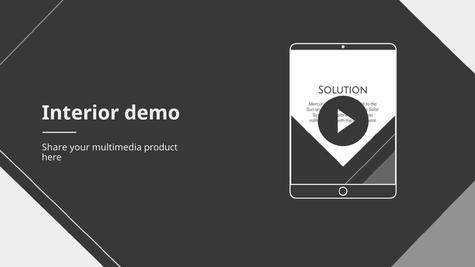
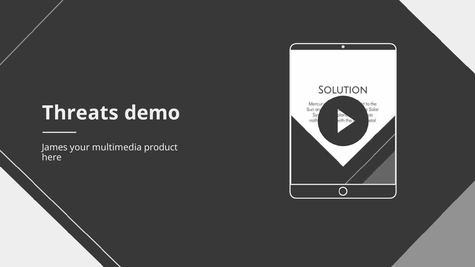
Interior: Interior -> Threats (80, 113)
Share: Share -> James (55, 147)
